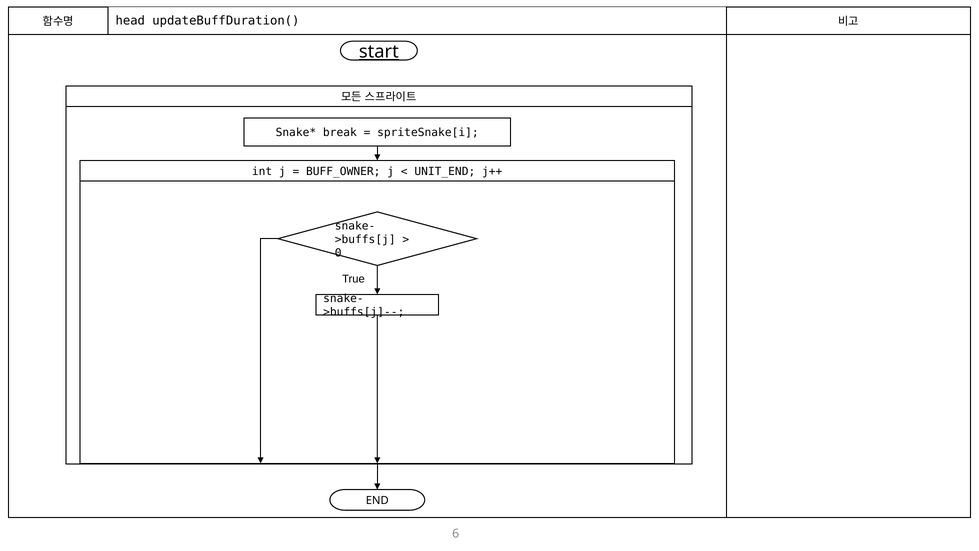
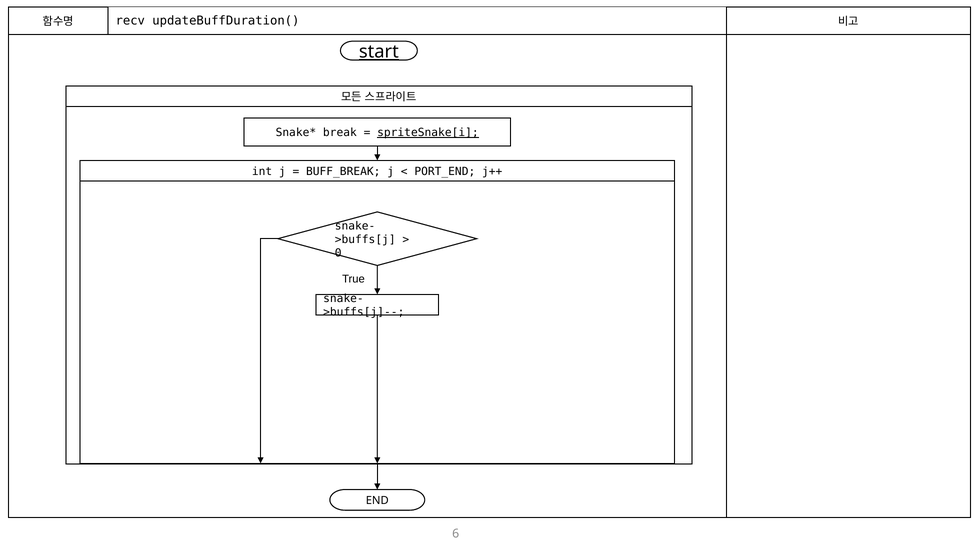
head: head -> recv (130, 20)
spriteSnake[i underline: none -> present (428, 133)
BUFF_OWNER: BUFF_OWNER -> BUFF_BREAK (343, 171)
UNIT_END: UNIT_END -> PORT_END (445, 171)
